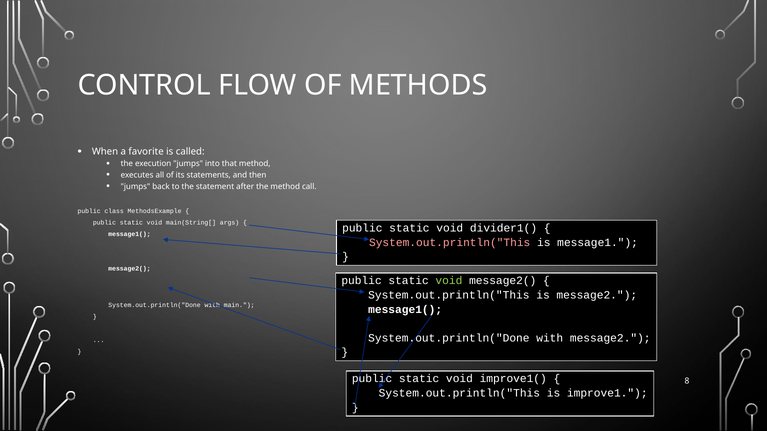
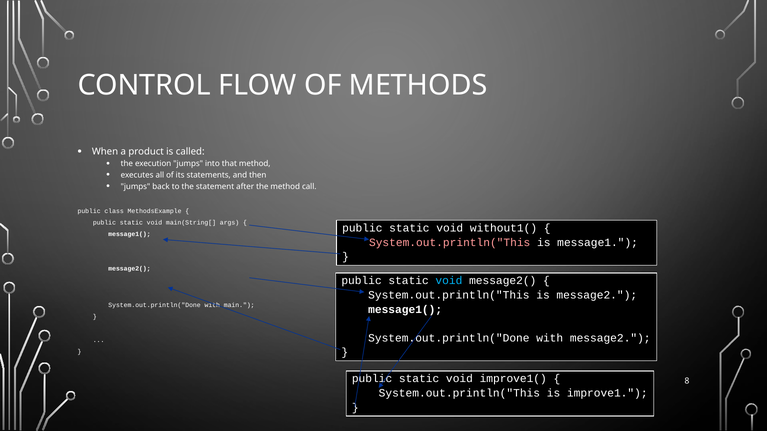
favorite: favorite -> product (146, 152)
divider1(: divider1( -> without1( (504, 228)
void colour: light green -> light blue (449, 281)
